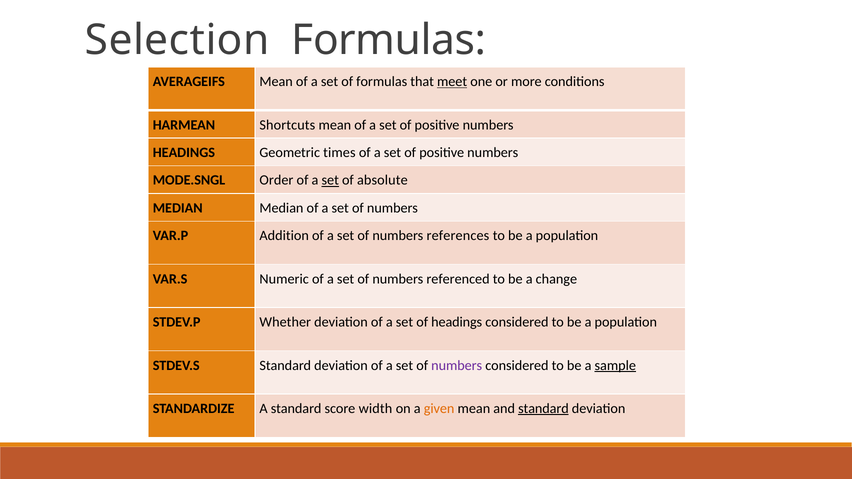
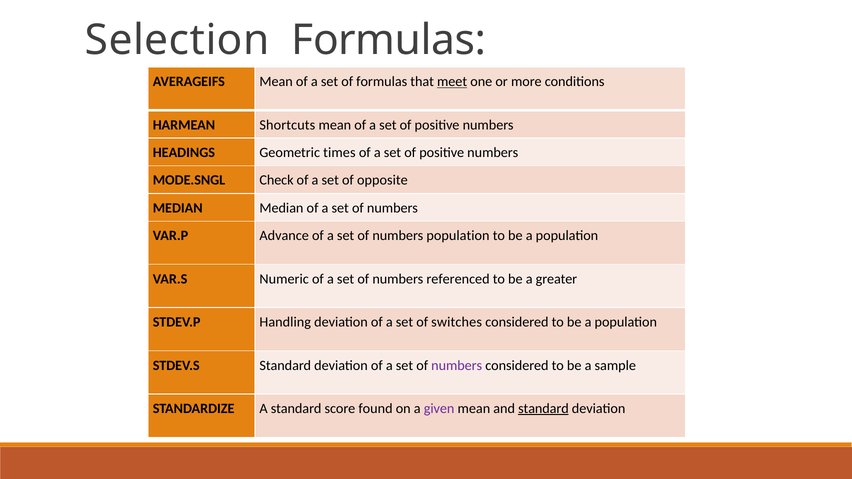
Order: Order -> Check (277, 180)
set underline: present -> none (330, 180)
absolute: absolute -> opposite (382, 180)
Addition: Addition -> Advance (284, 236)
numbers references: references -> population (458, 236)
change: change -> greater (556, 279)
Whether: Whether -> Handling (285, 322)
of headings: headings -> switches (457, 322)
sample underline: present -> none (615, 366)
width: width -> found (375, 409)
given colour: orange -> purple (439, 409)
